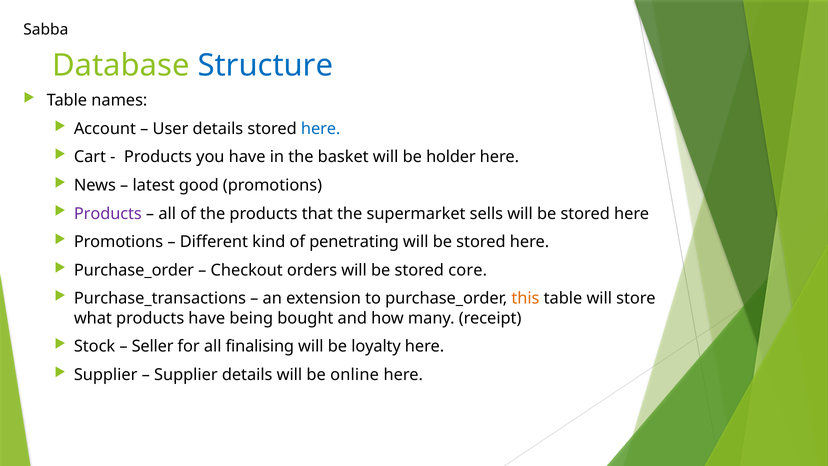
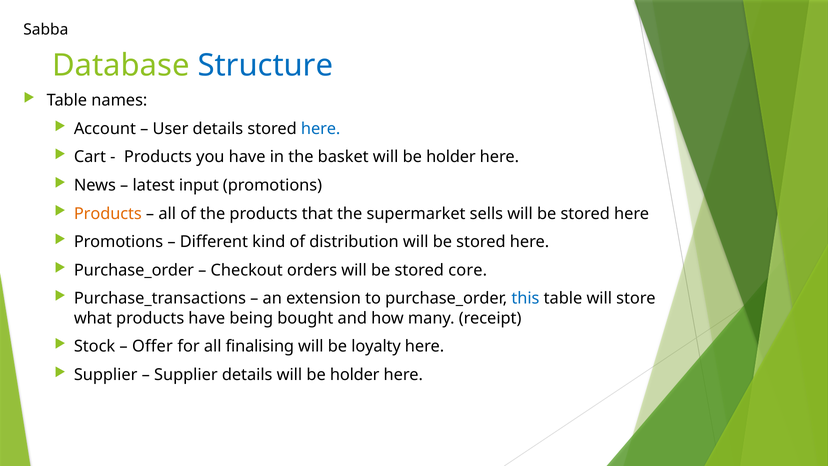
good: good -> input (199, 185)
Products colour: purple -> orange (108, 213)
penetrating: penetrating -> distribution (354, 242)
this colour: orange -> blue (525, 298)
Seller: Seller -> Offer (152, 346)
details will be online: online -> holder (355, 375)
